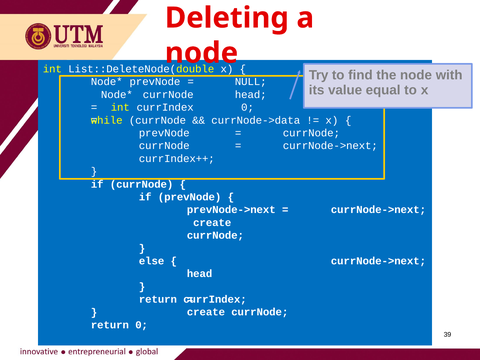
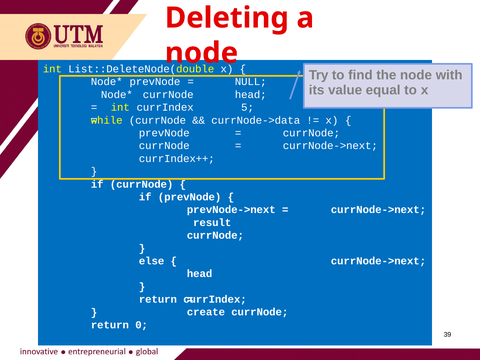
0: 0 -> 5 (248, 107)
create: create -> result (212, 223)
